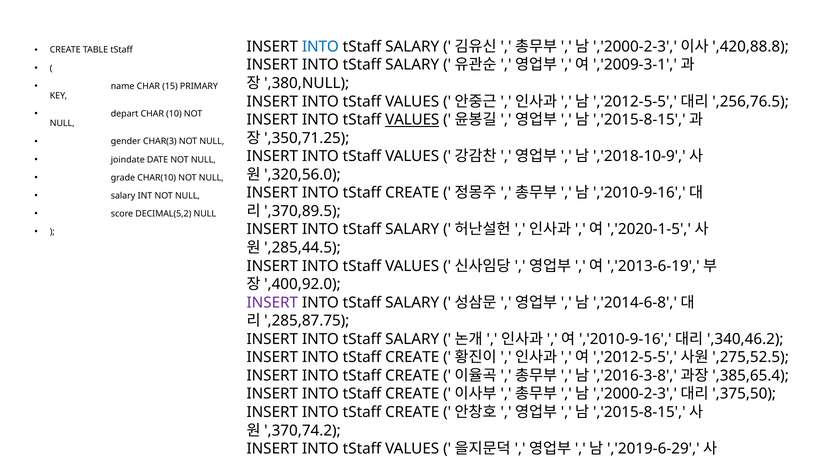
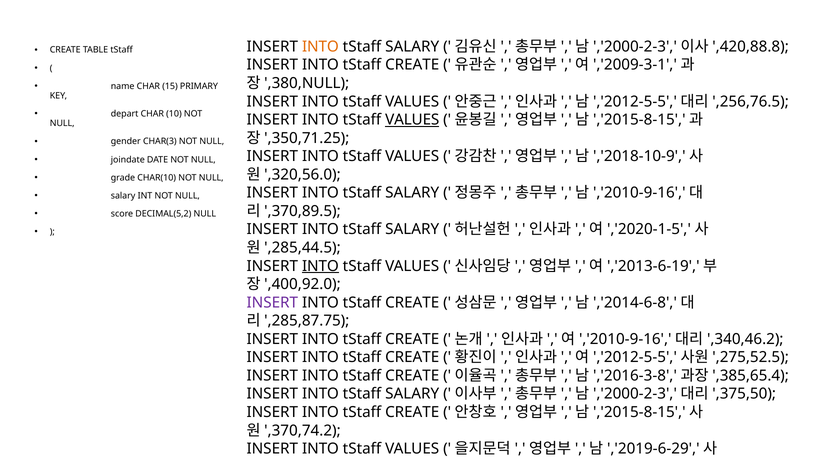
INTO colour: blue -> orange (320, 47)
SALARY: SALARY -> CREATE (412, 65)
CREATE: CREATE -> SALARY (412, 193)
INTO underline: none -> present (320, 266)
SALARY: SALARY -> CREATE (412, 303)
SALARY: SALARY -> CREATE (412, 339)
CREATE: CREATE -> SALARY (412, 394)
